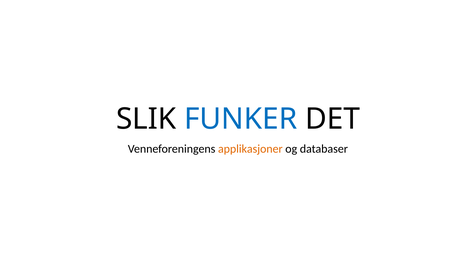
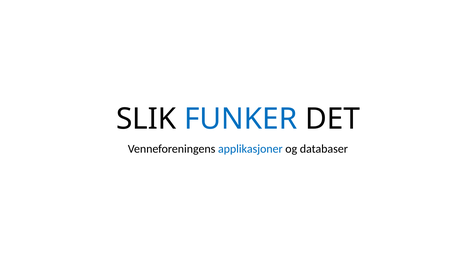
applikasjoner colour: orange -> blue (250, 149)
